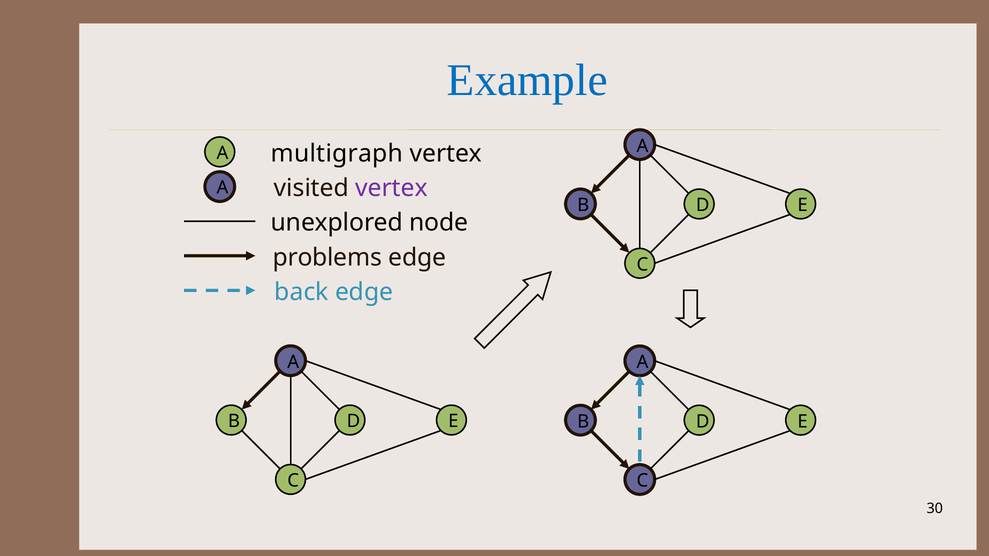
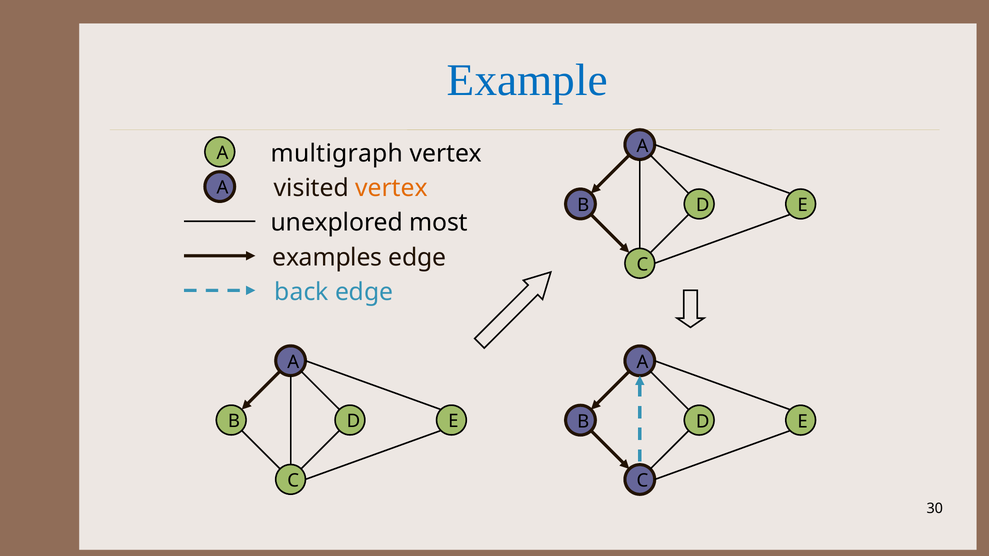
vertex colour: purple -> orange (392, 188)
node: node -> most (439, 223)
problems: problems -> examples (327, 258)
